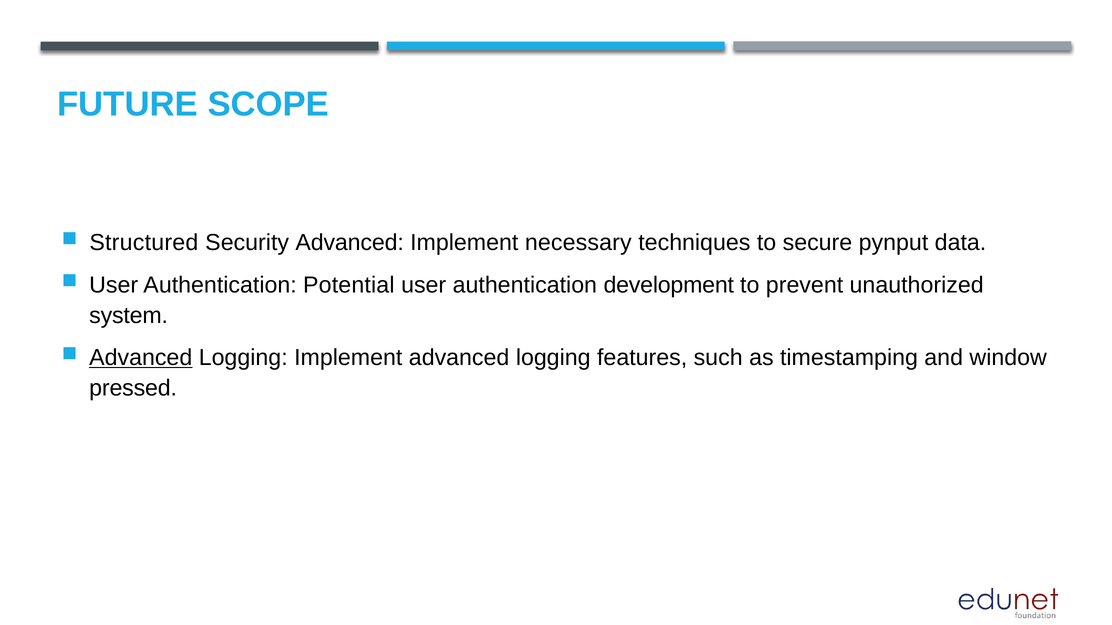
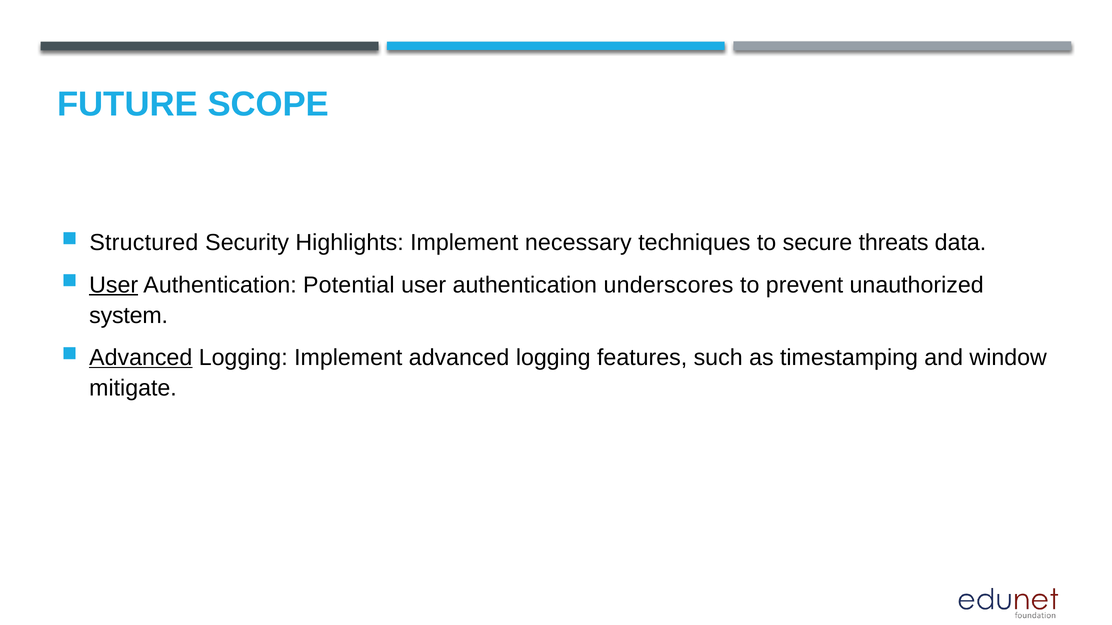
Security Advanced: Advanced -> Highlights (350, 243)
pynput: pynput -> threats (894, 243)
User underline: none -> present (114, 285)
development: development -> underscores (669, 285)
pressed: pressed -> mitigate (133, 388)
